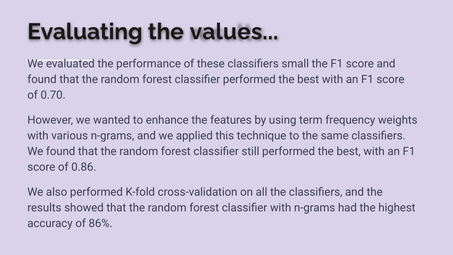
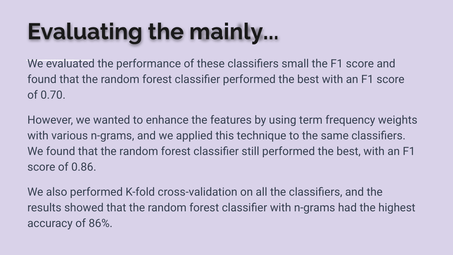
values: values -> mainly (234, 32)
